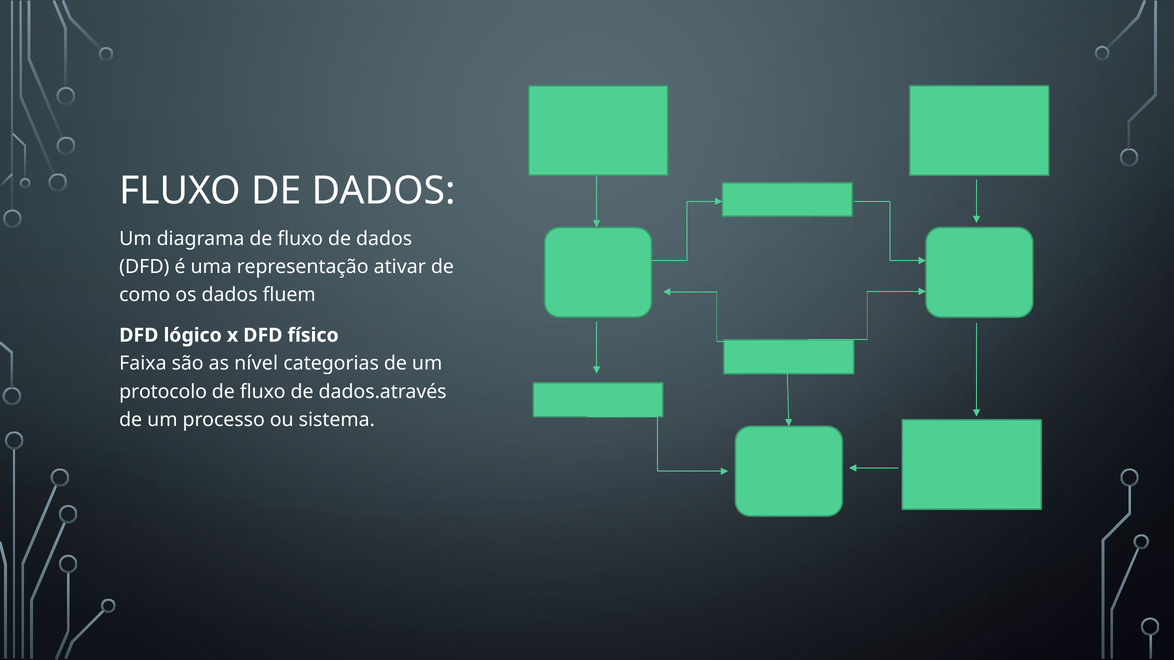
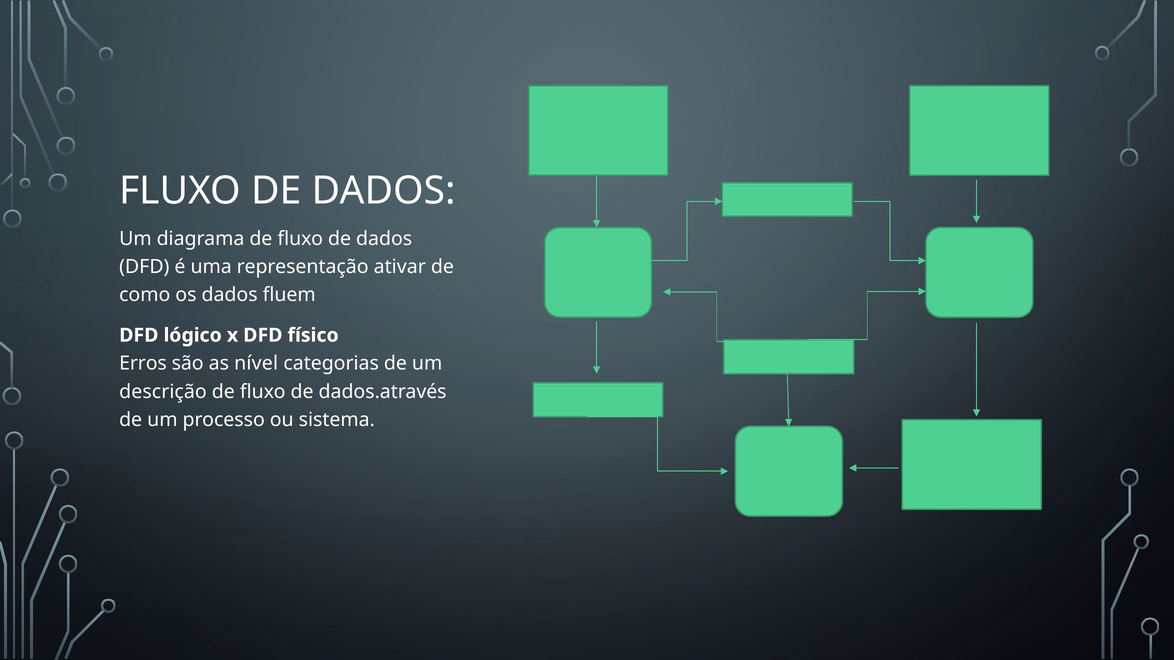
Faixa: Faixa -> Erros (143, 364)
protocolo: protocolo -> descrição (163, 392)
